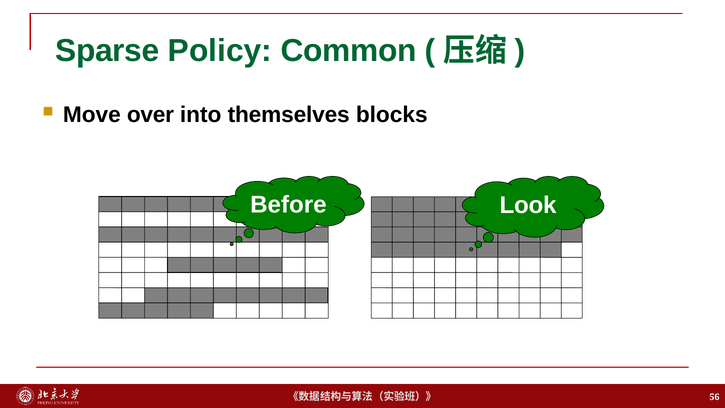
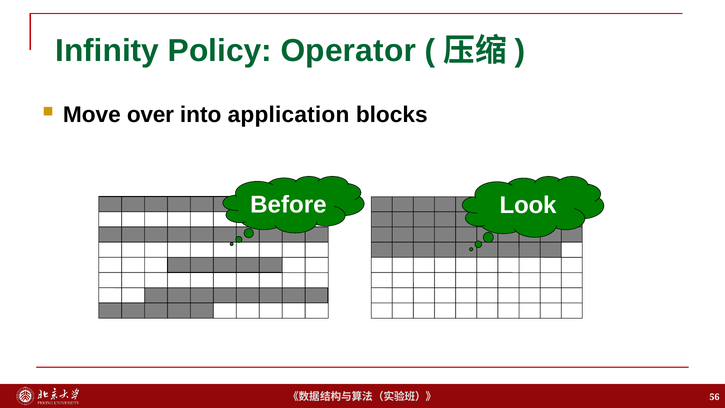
Sparse: Sparse -> Infinity (107, 51)
Common: Common -> Operator (348, 51)
themselves: themselves -> application (288, 115)
